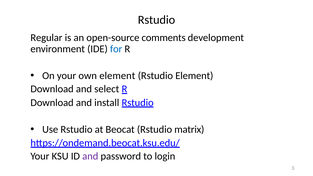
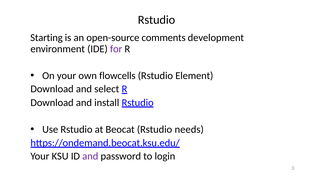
Regular: Regular -> Starting (46, 38)
for colour: blue -> purple (116, 49)
own element: element -> flowcells (117, 76)
matrix: matrix -> needs (189, 129)
